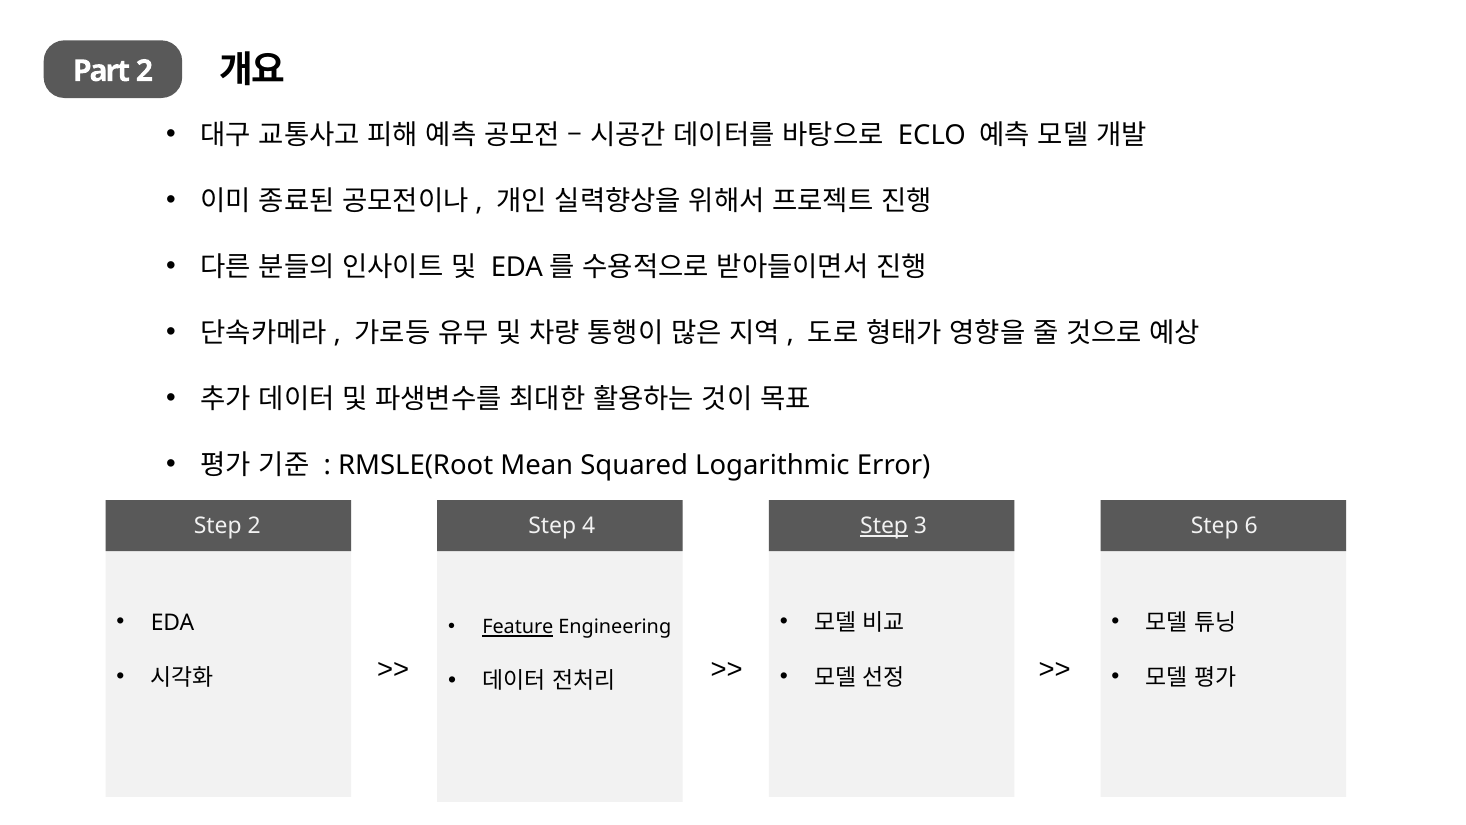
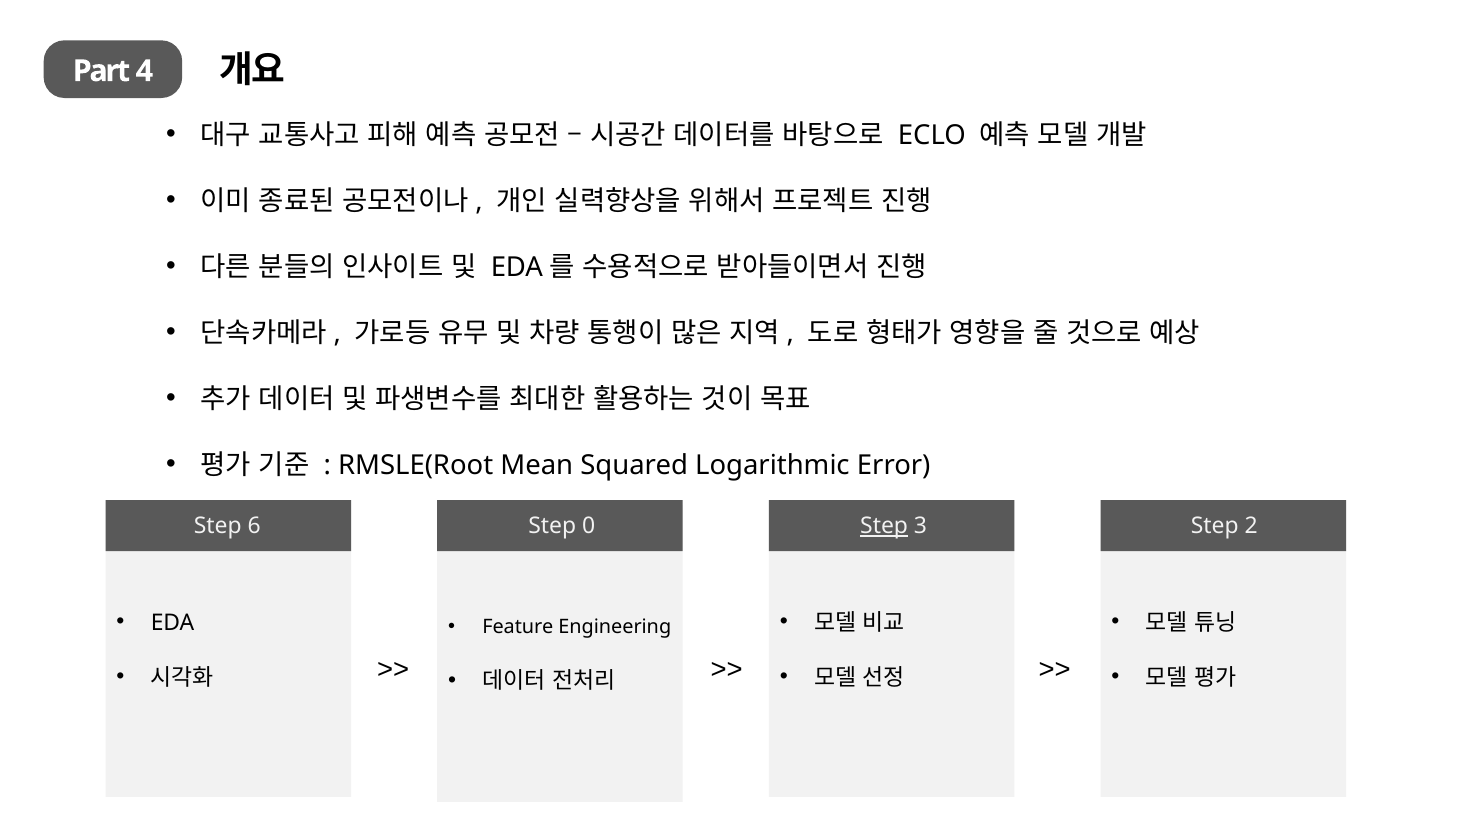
Part 2: 2 -> 4 (144, 71)
Step 2: 2 -> 6 (254, 526)
4: 4 -> 0 (589, 526)
6: 6 -> 2 (1251, 526)
Feature underline: present -> none (518, 627)
